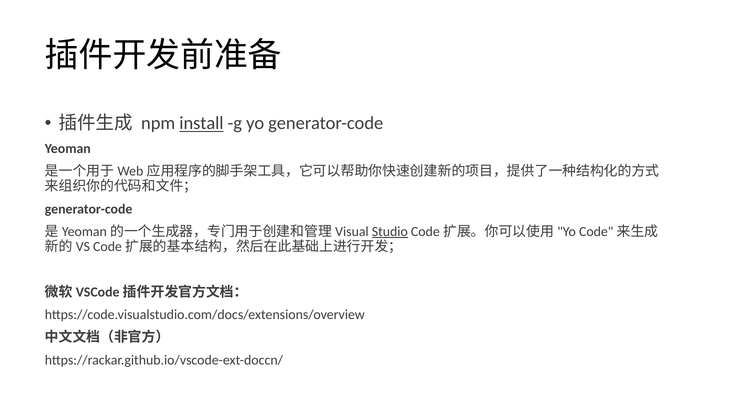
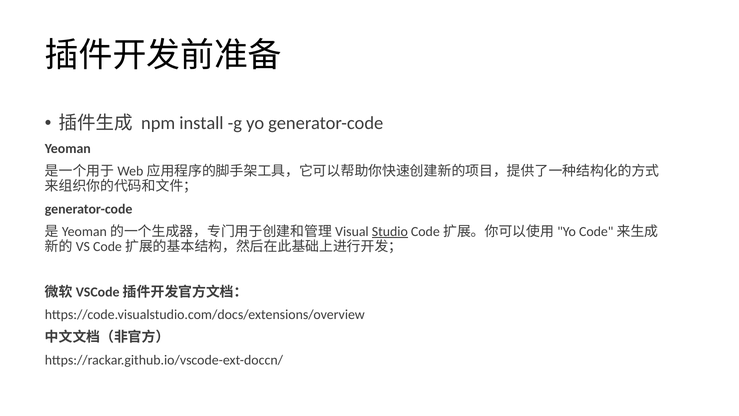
install underline: present -> none (201, 123)
